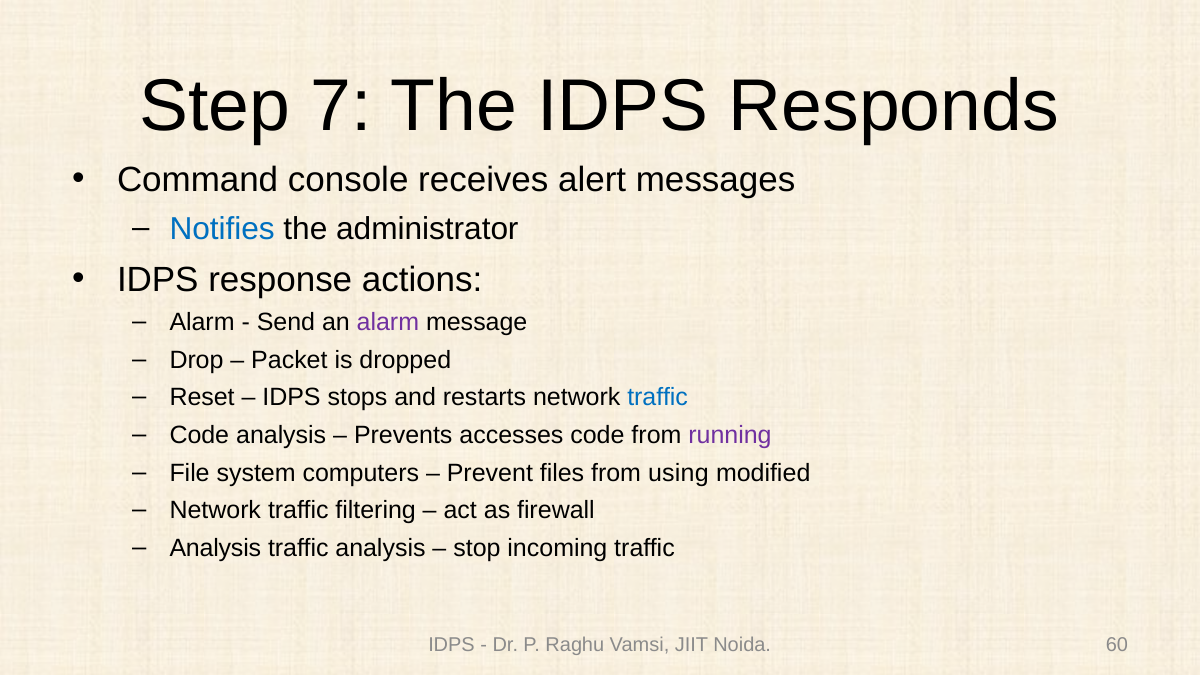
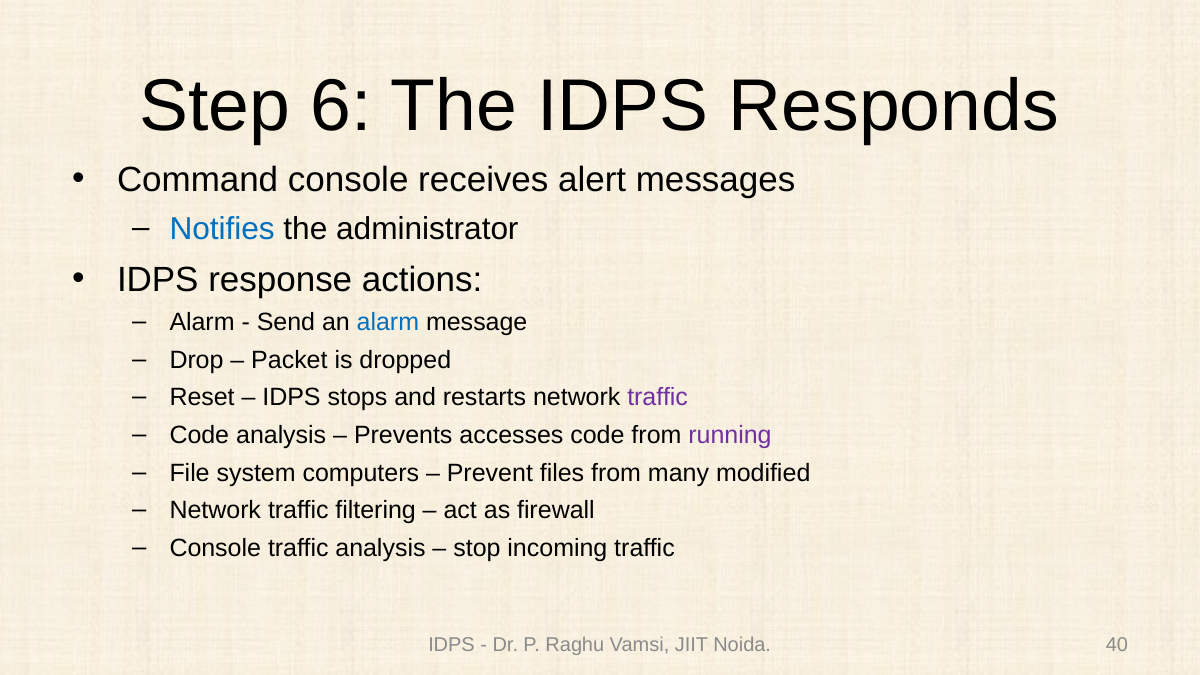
7: 7 -> 6 (341, 106)
alarm colour: purple -> blue (388, 322)
traffic colour: blue -> purple (658, 398)
using: using -> many (679, 473)
Analysis: Analysis -> Console (215, 548)
60: 60 -> 40 (1117, 645)
